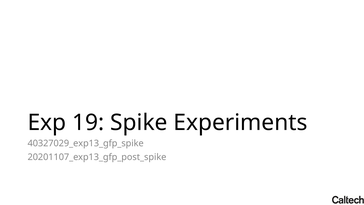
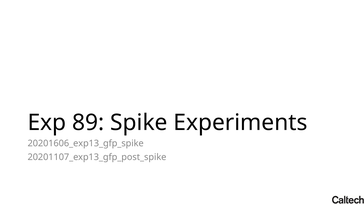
19: 19 -> 89 (88, 122)
40327029_exp13_gfp_spike: 40327029_exp13_gfp_spike -> 20201606_exp13_gfp_spike (86, 143)
